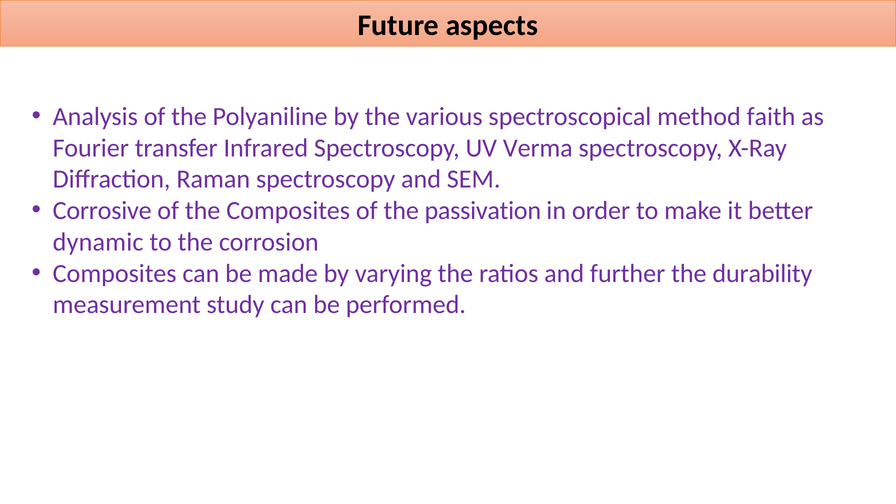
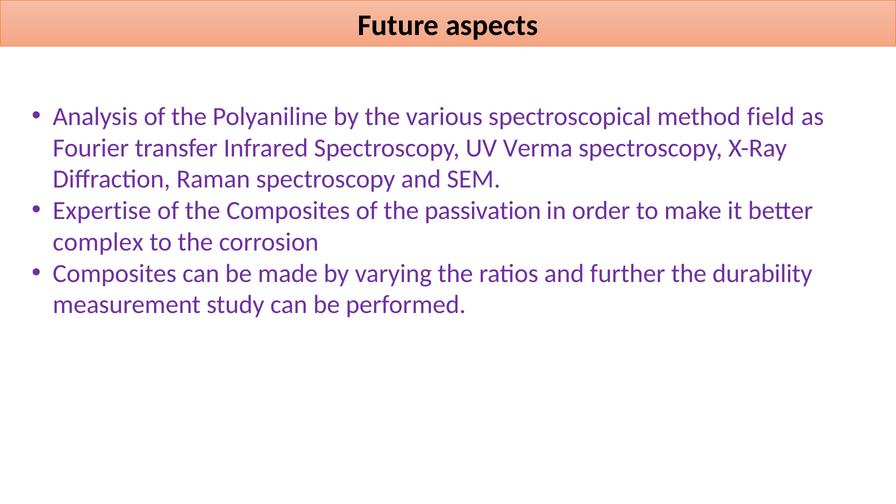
faith: faith -> field (771, 117)
Corrosive: Corrosive -> Expertise (102, 211)
dynamic: dynamic -> complex (98, 242)
